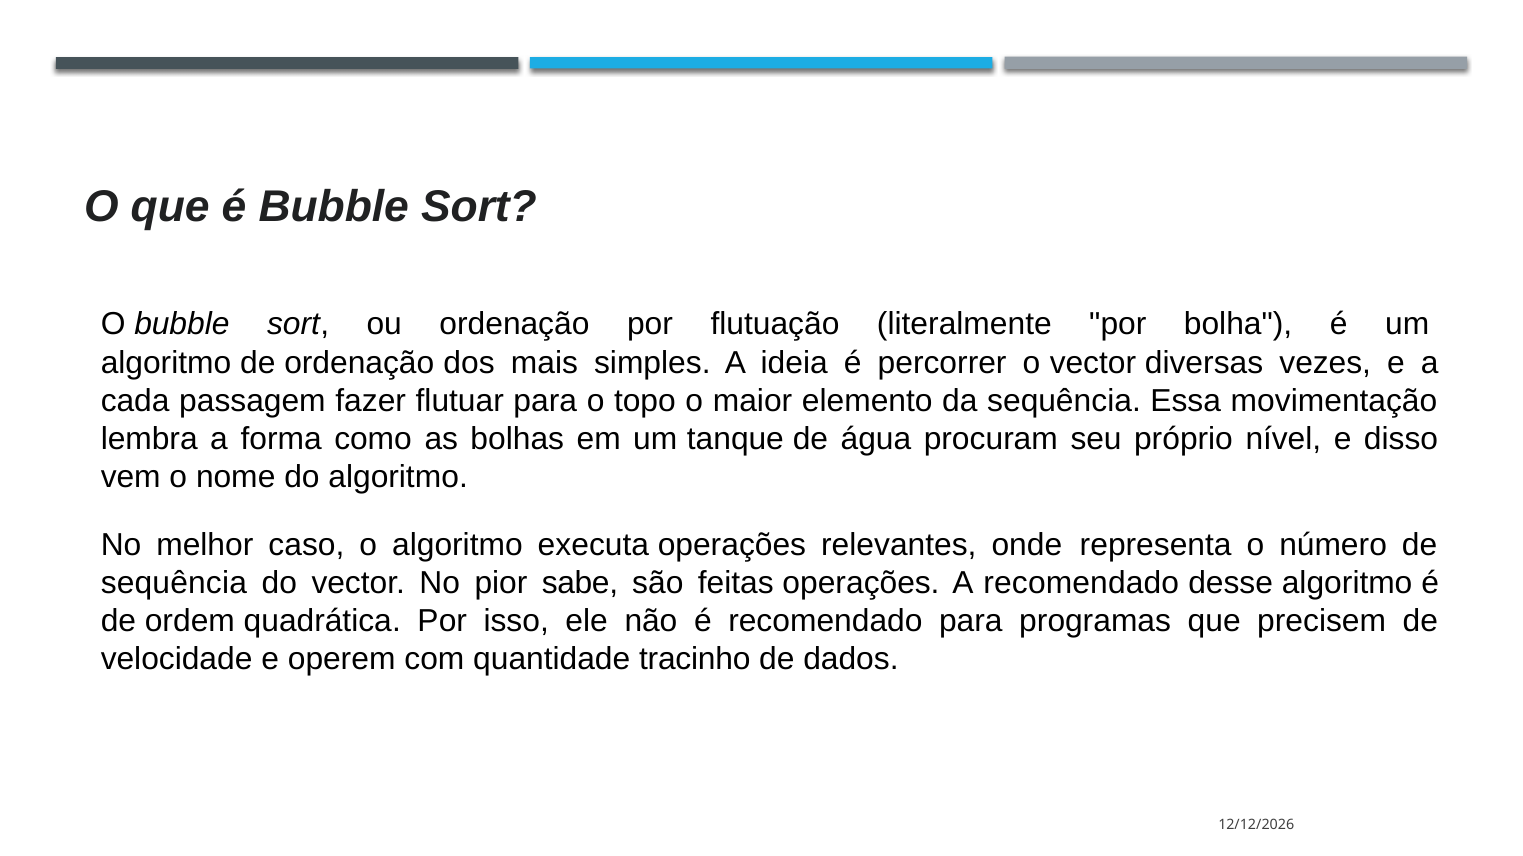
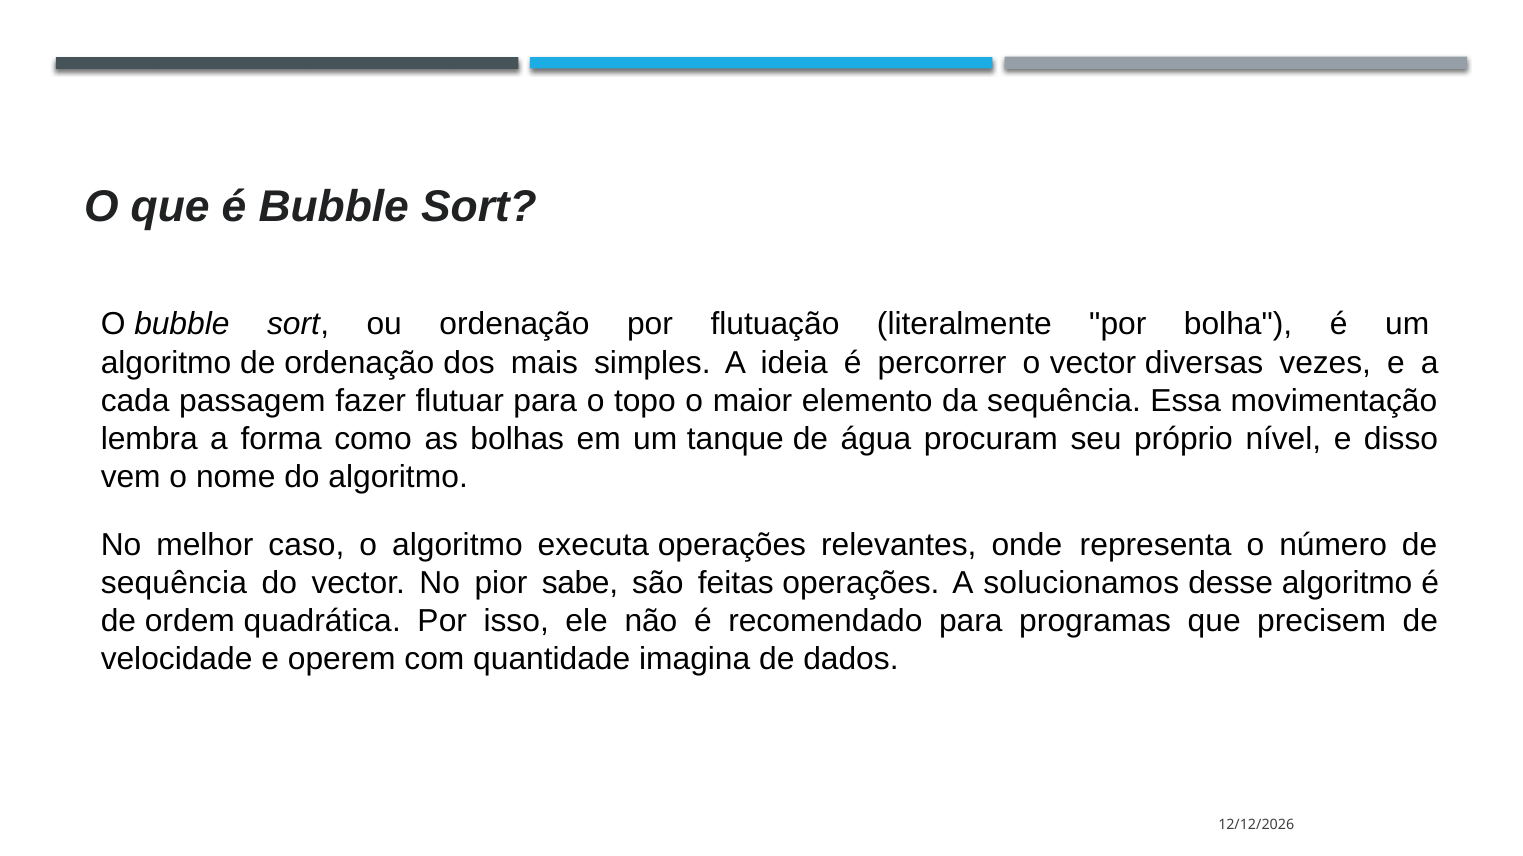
A recomendado: recomendado -> solucionamos (1081, 584)
tracinho: tracinho -> imagina (695, 660)
